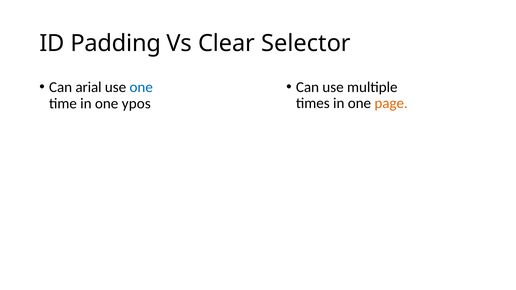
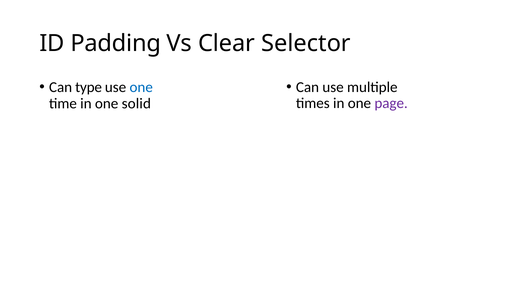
arial: arial -> type (89, 87)
page colour: orange -> purple (391, 103)
ypos: ypos -> solid (136, 103)
